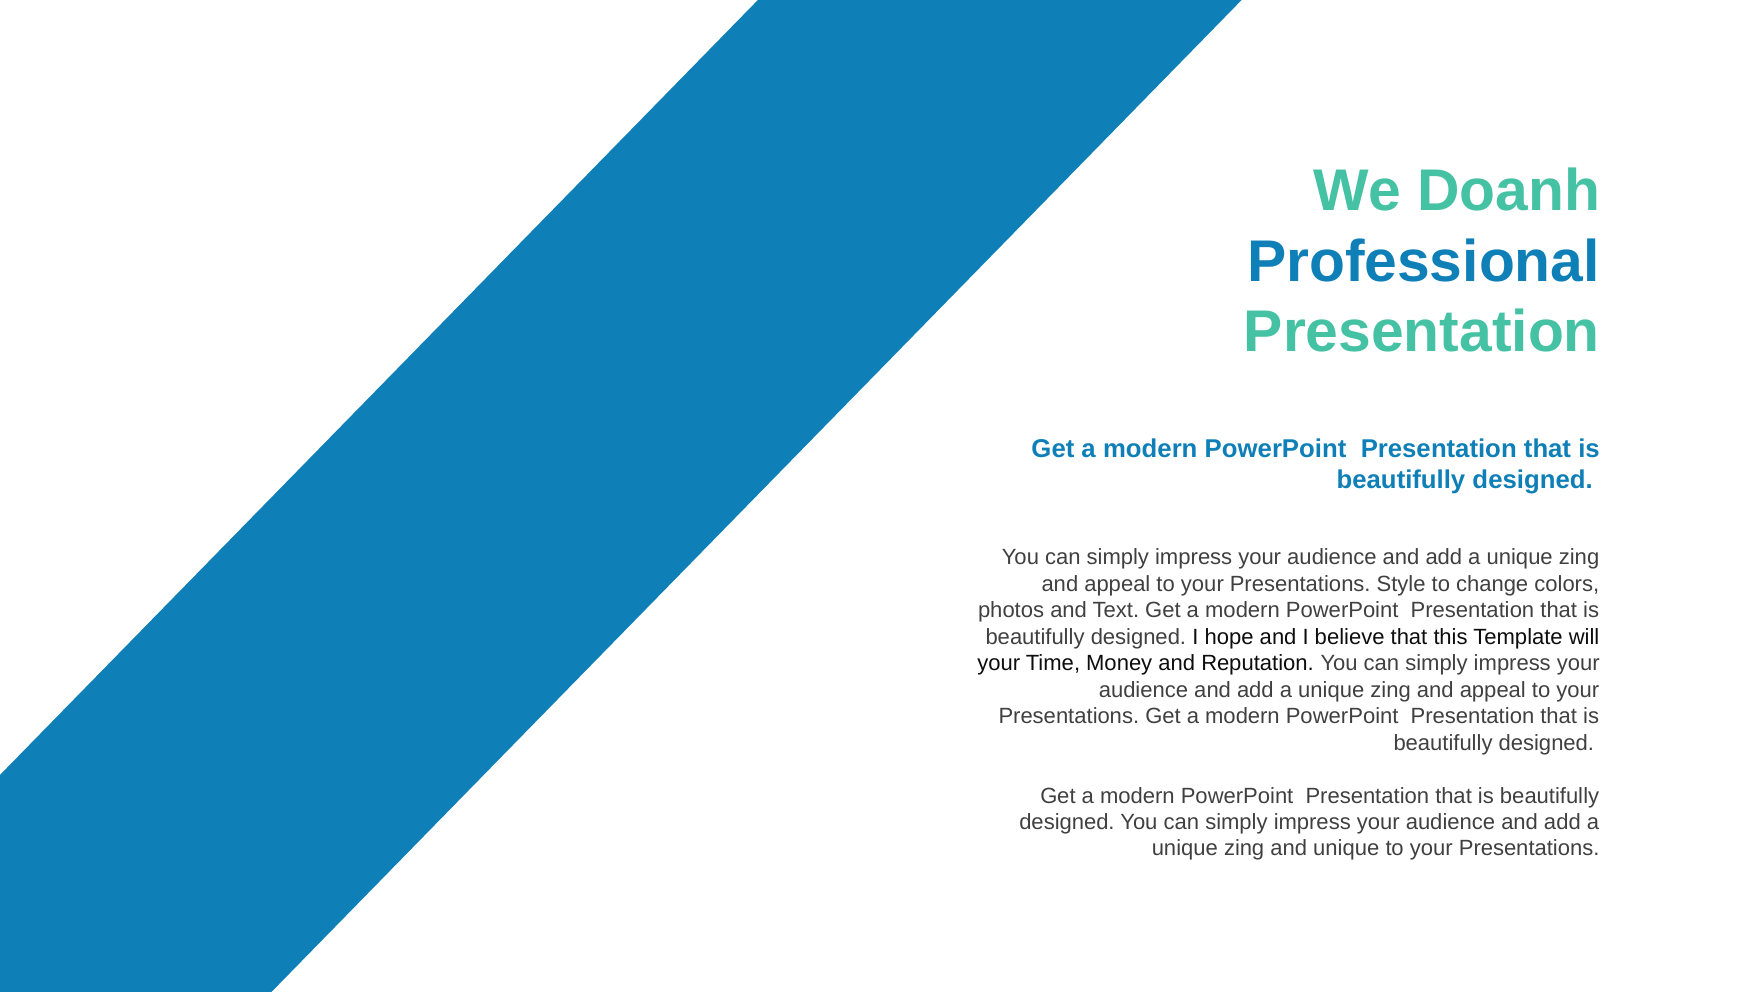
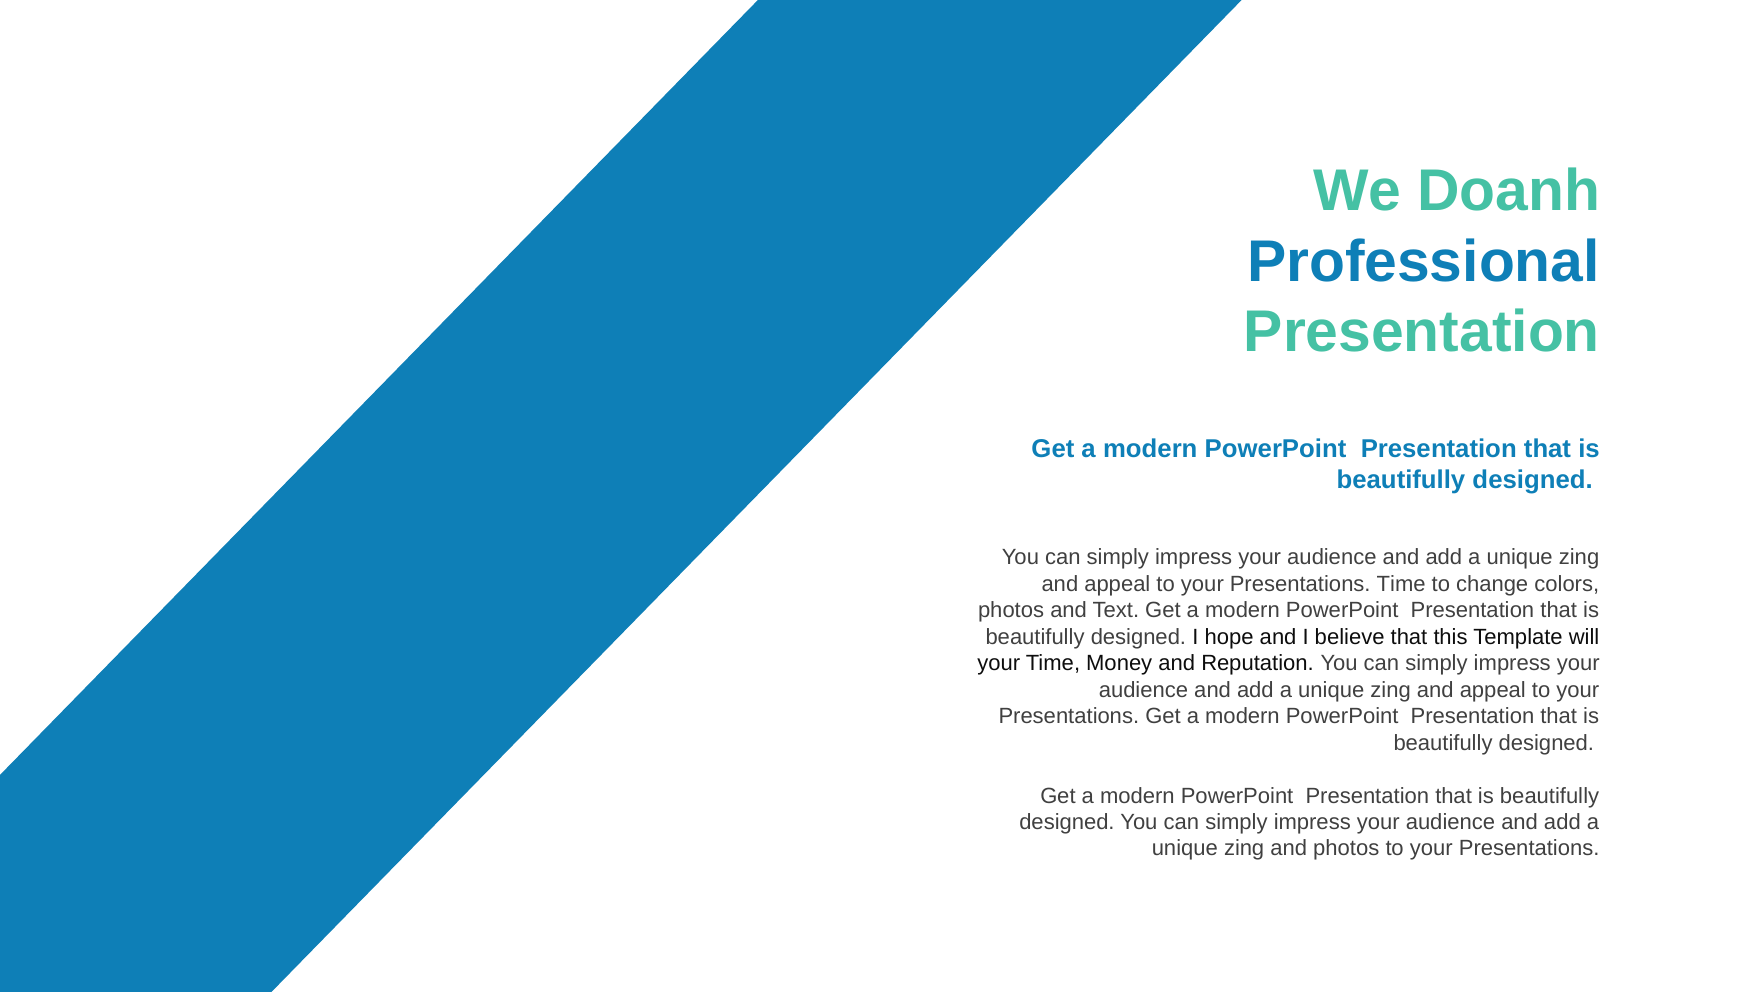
Presentations Style: Style -> Time (1401, 584)
and unique: unique -> photos (1346, 849)
